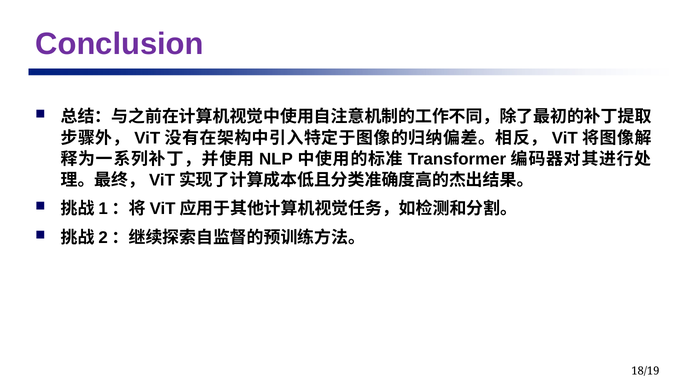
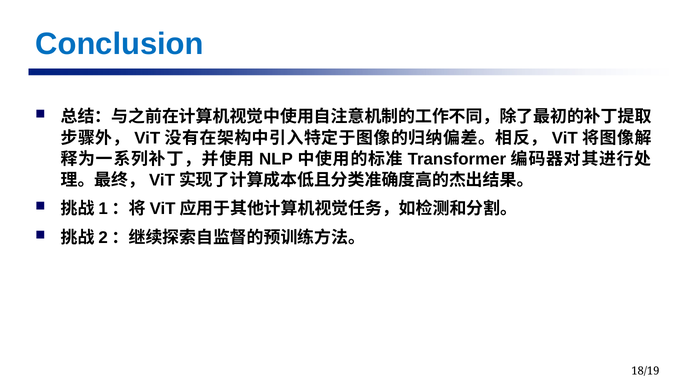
Conclusion colour: purple -> blue (119, 44)
